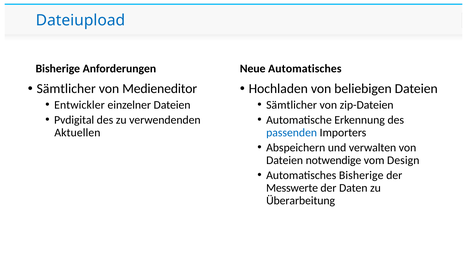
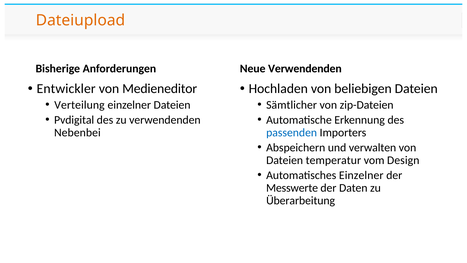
Dateiupload colour: blue -> orange (80, 20)
Neue Automatisches: Automatisches -> Verwendenden (305, 68)
Sämtlicher: Sämtlicher -> Entwickler (66, 89)
Entwickler: Entwickler -> Verteilung (79, 105)
Aktuellen: Aktuellen -> Nebenbei (77, 132)
notwendige: notwendige -> temperatur (333, 160)
Automatisches Bisherige: Bisherige -> Einzelner (361, 175)
